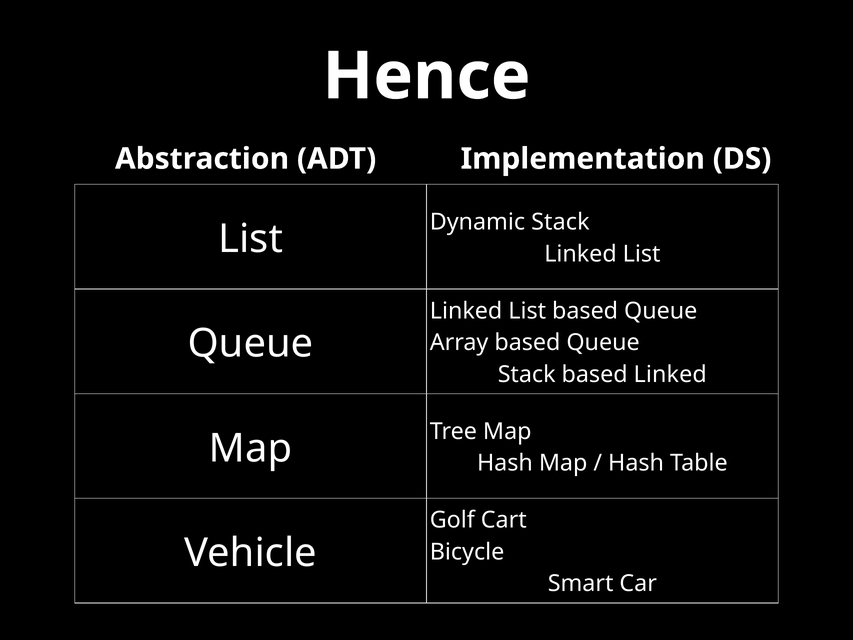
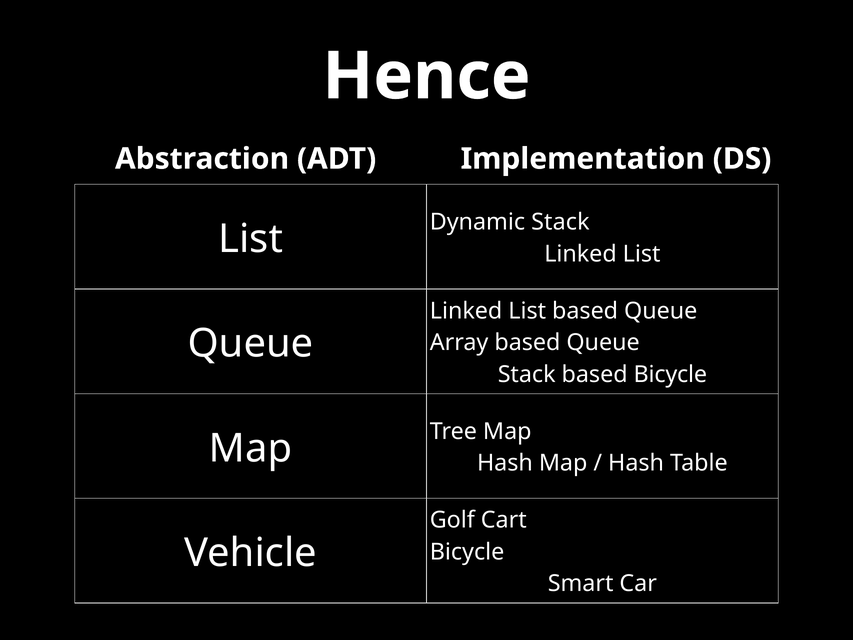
based Linked: Linked -> Bicycle (670, 374)
